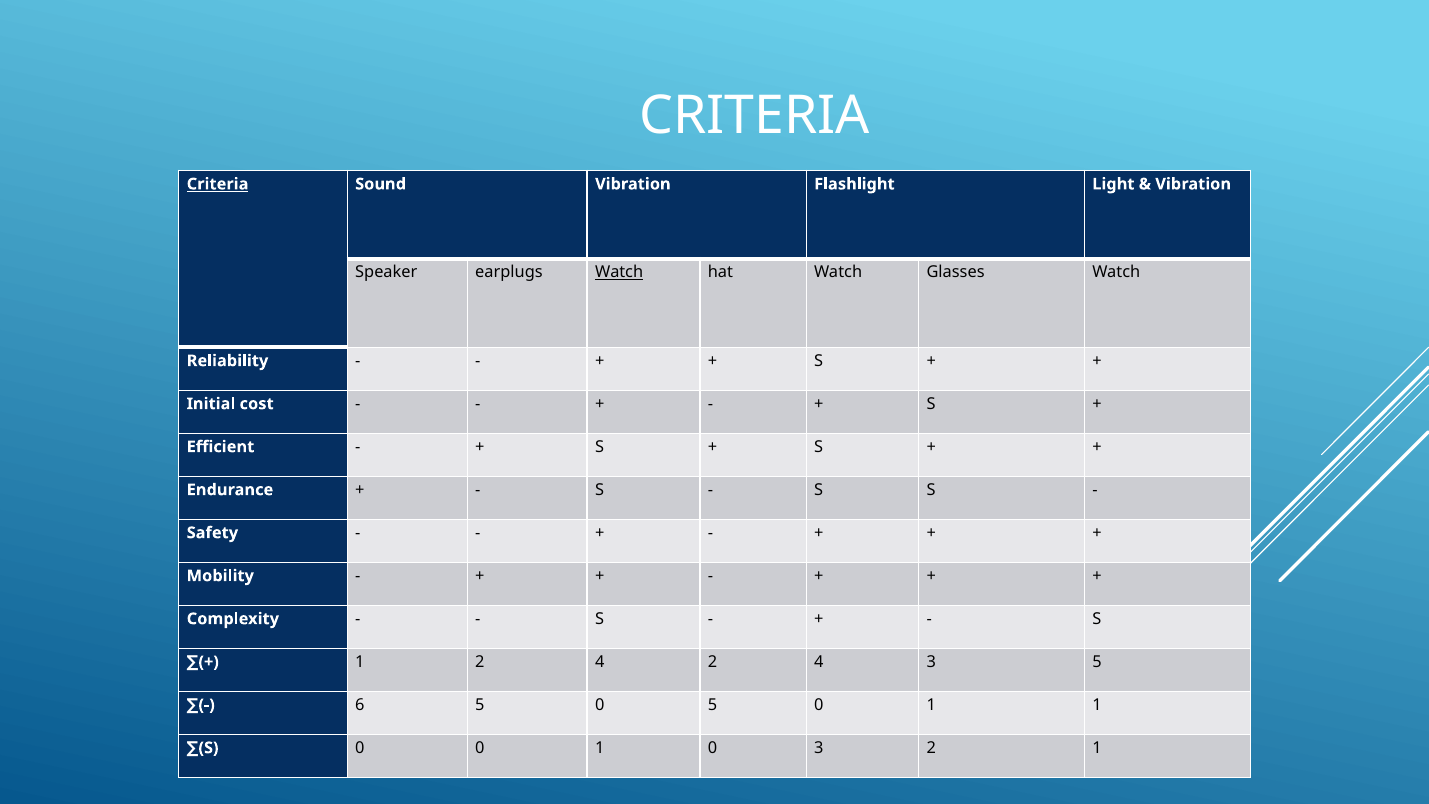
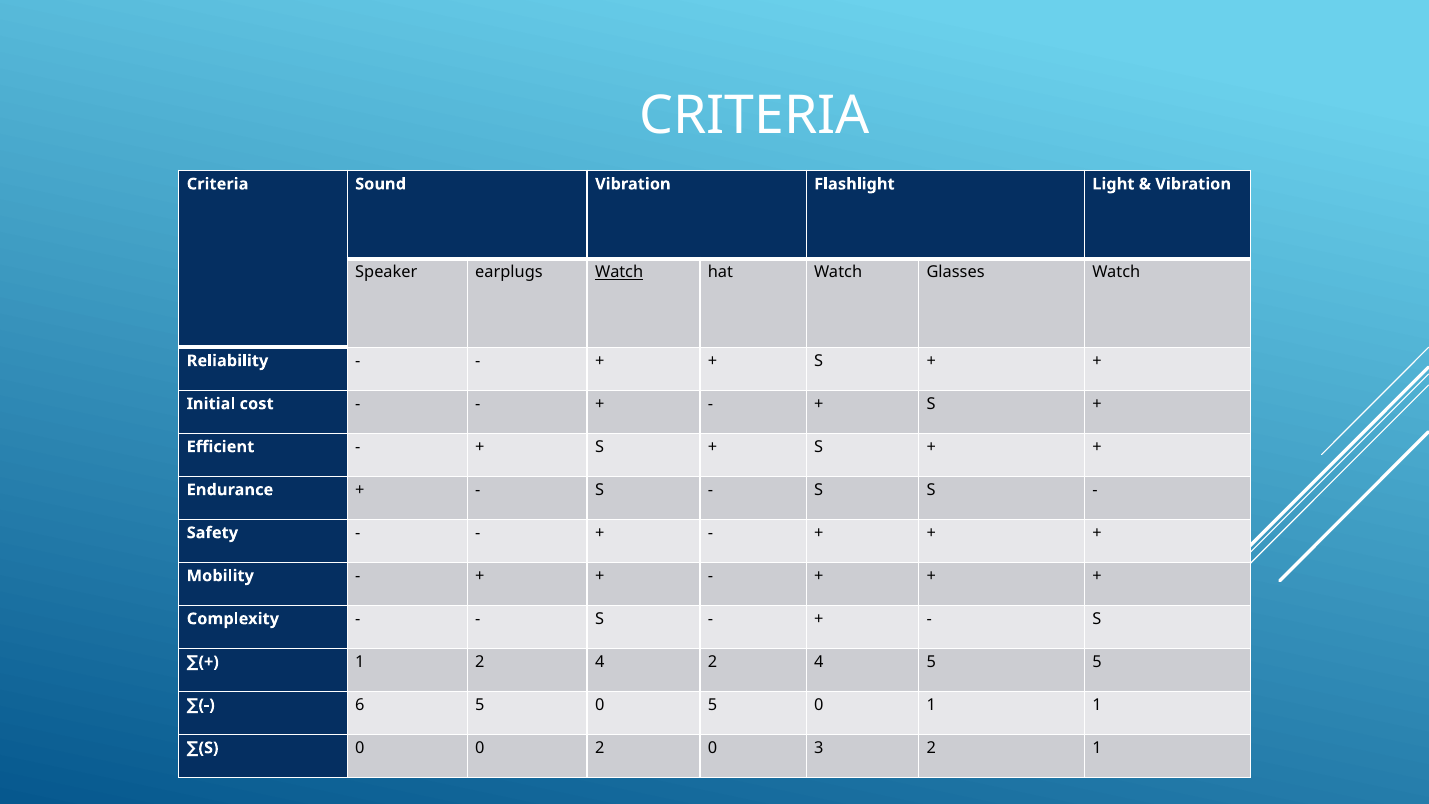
Criteria underline: present -> none (218, 184)
4 3: 3 -> 5 (931, 662)
0 0 1: 1 -> 2 (600, 748)
